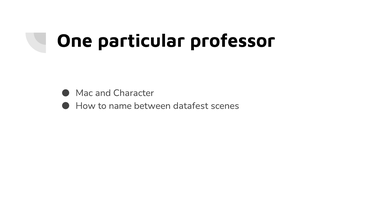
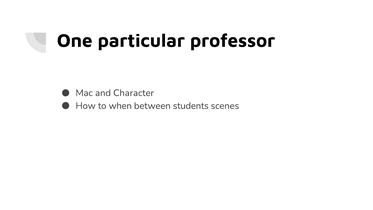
name: name -> when (120, 106)
datafest: datafest -> students (191, 106)
